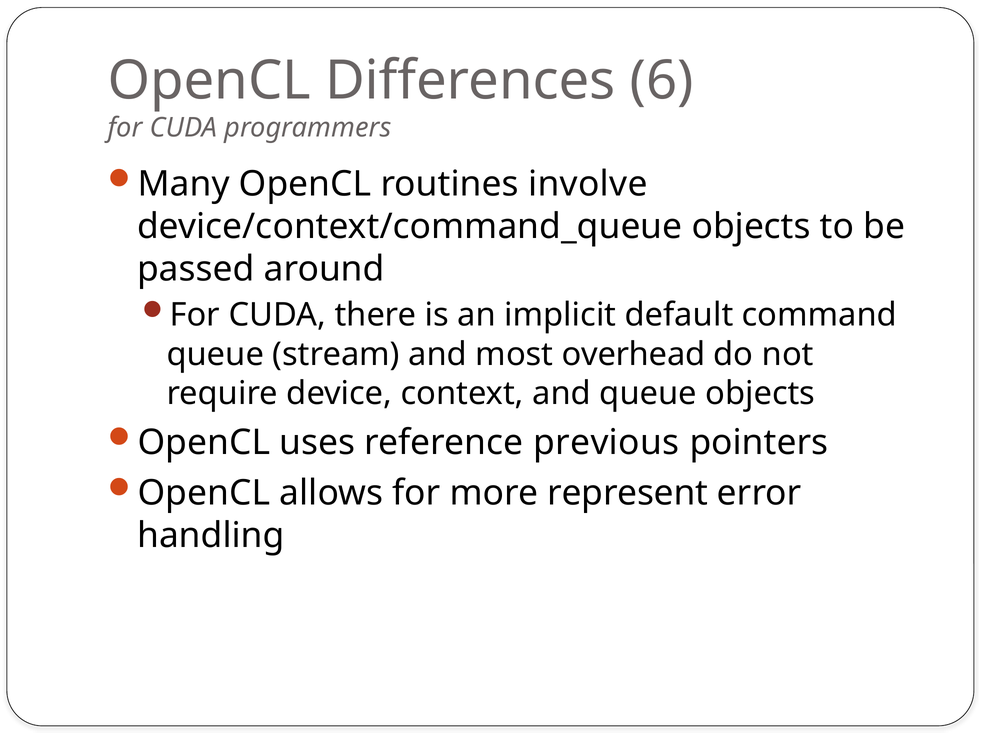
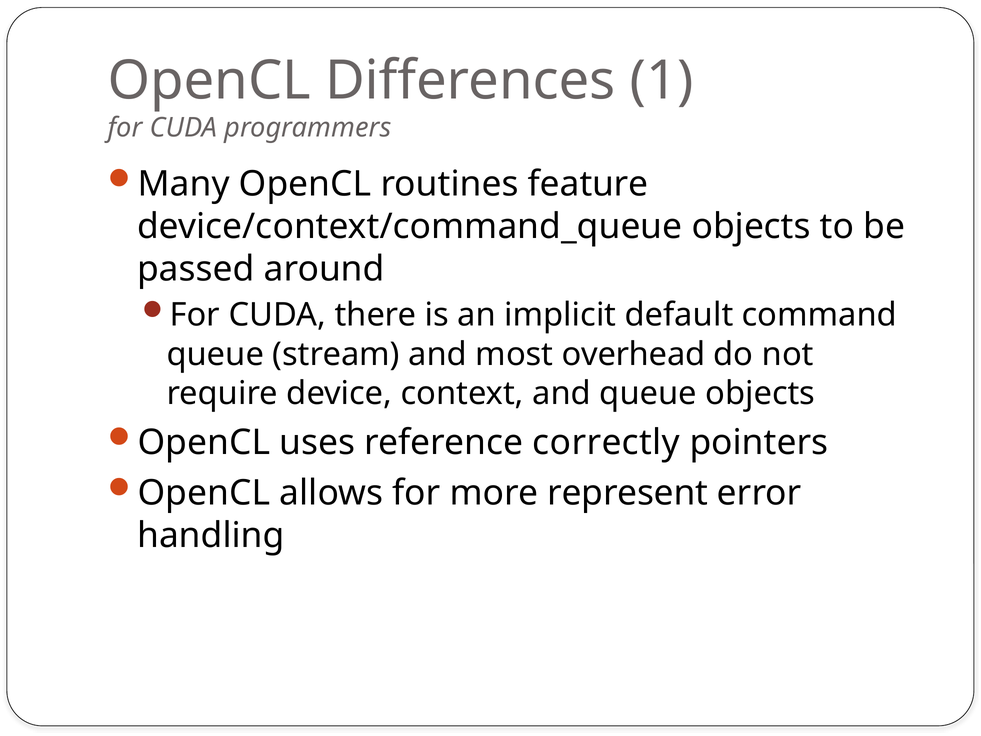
6: 6 -> 1 (662, 81)
involve: involve -> feature (588, 184)
previous: previous -> correctly (606, 442)
